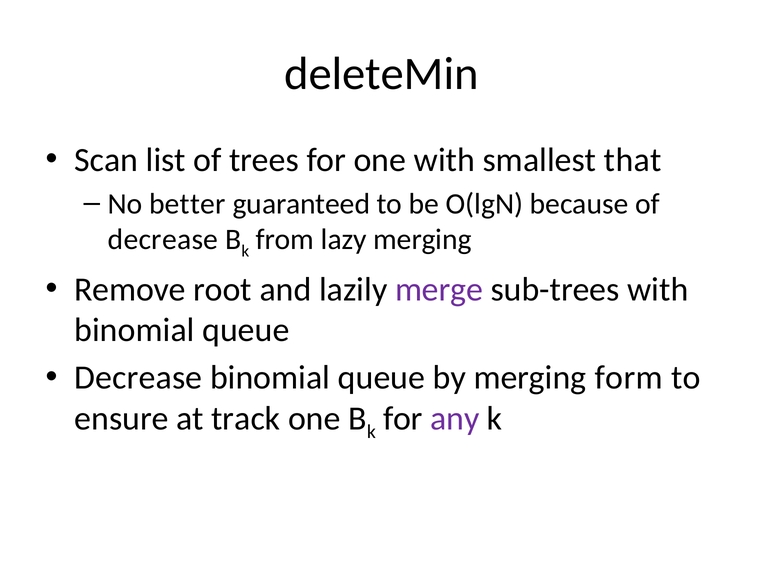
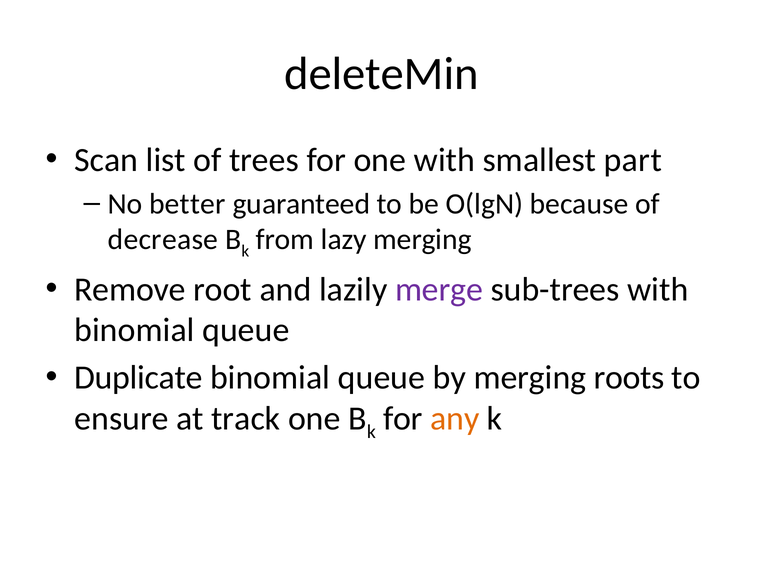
that: that -> part (633, 160)
Decrease: Decrease -> Duplicate (139, 378)
form: form -> roots (629, 378)
any colour: purple -> orange (455, 419)
